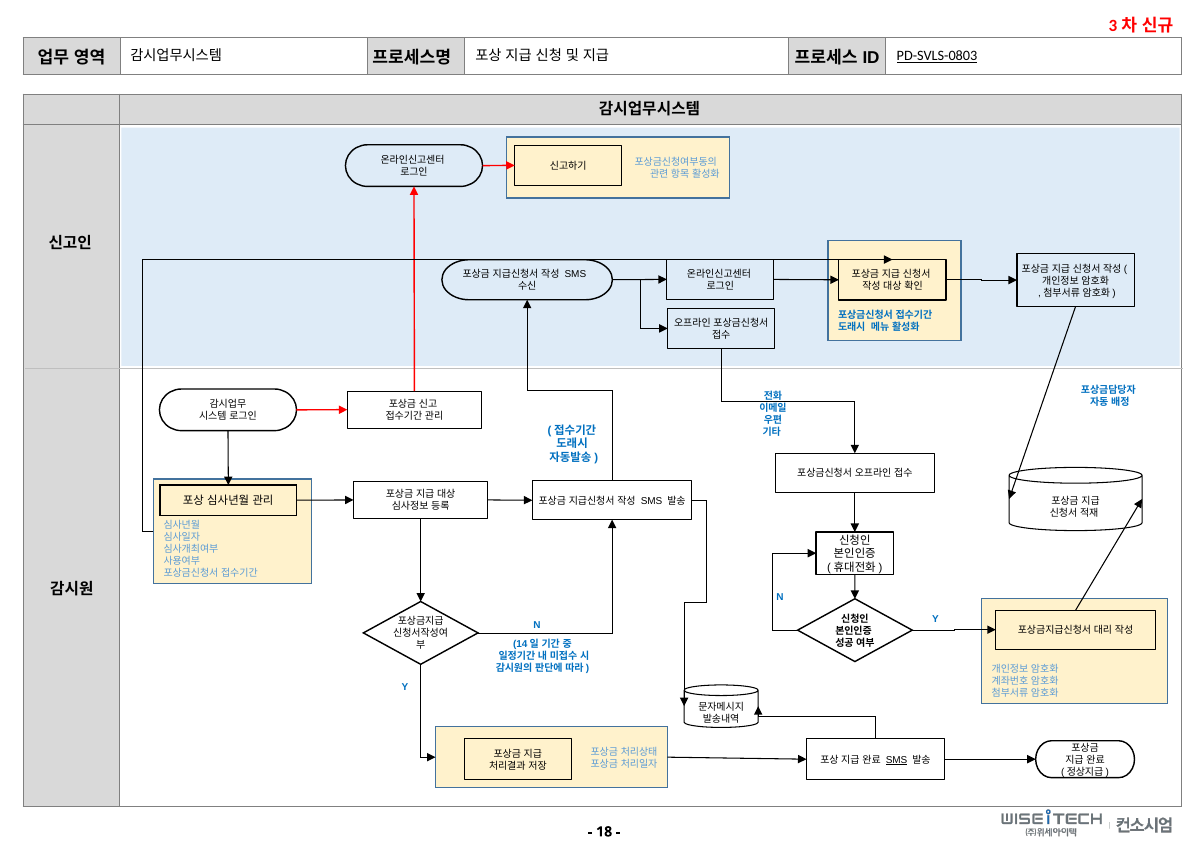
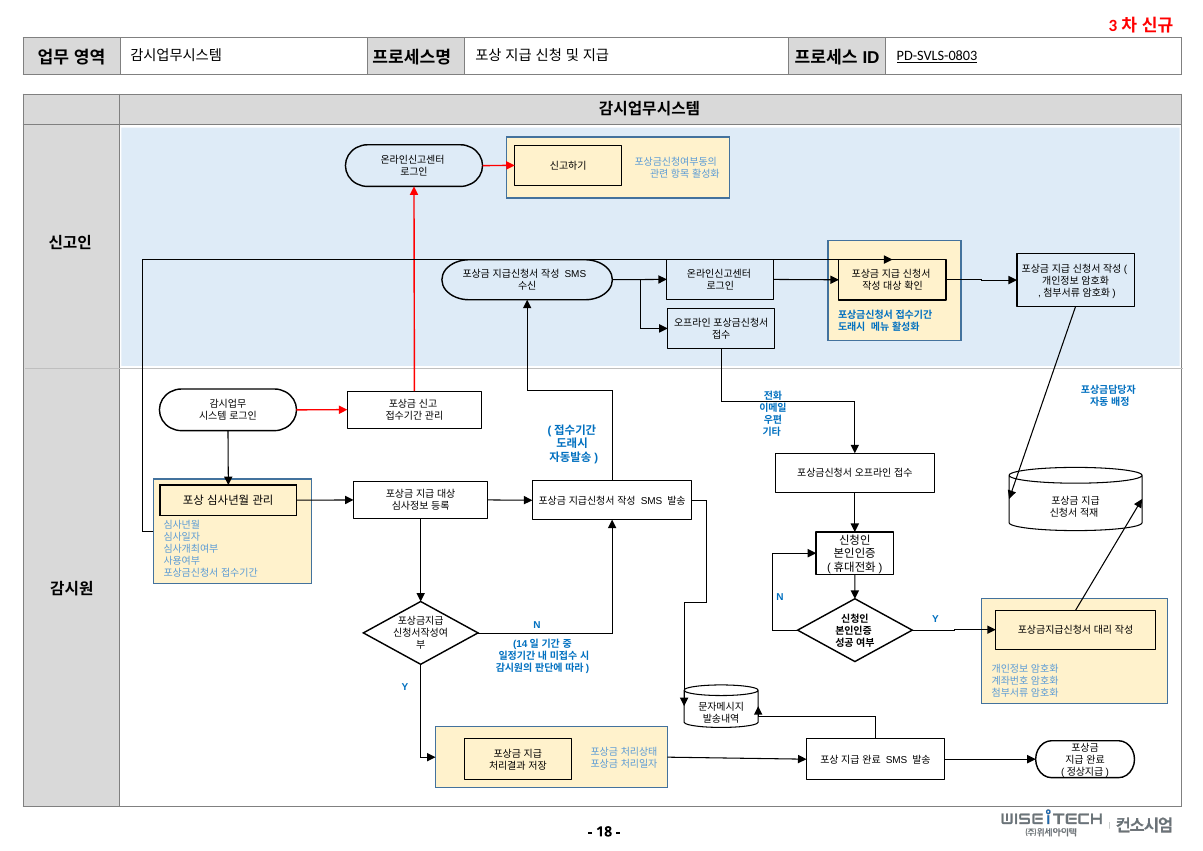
SMS underline: present -> none (897, 760)
